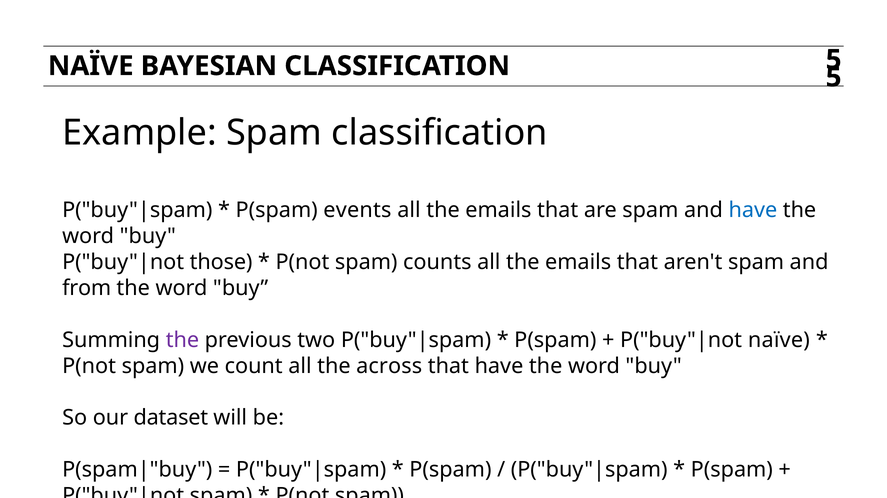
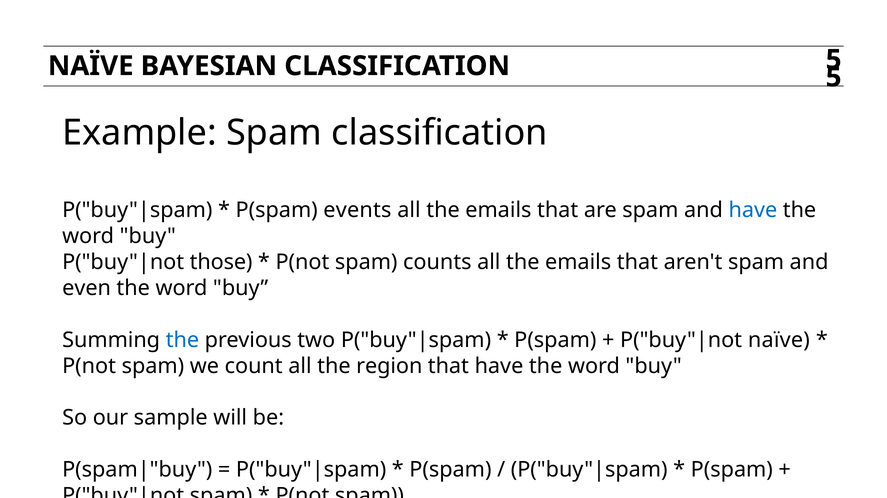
from: from -> even (87, 288)
the colour: purple -> blue (182, 340)
across: across -> region (389, 366)
dataset: dataset -> sample (171, 418)
